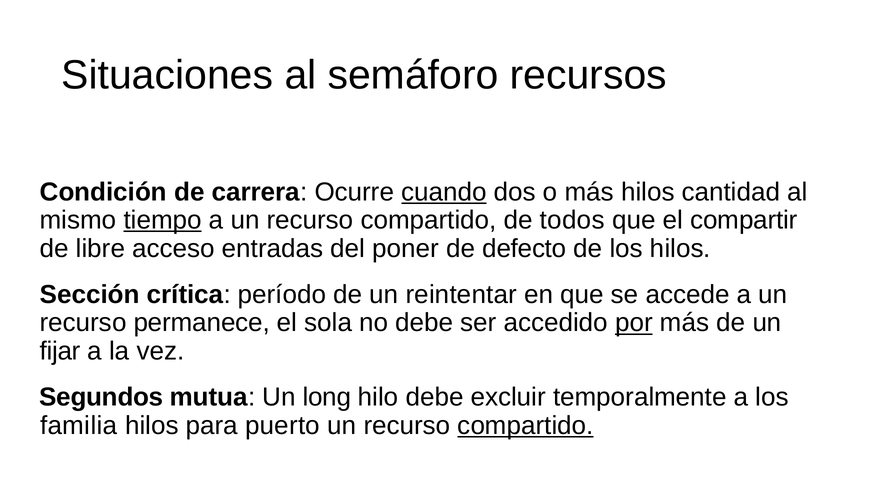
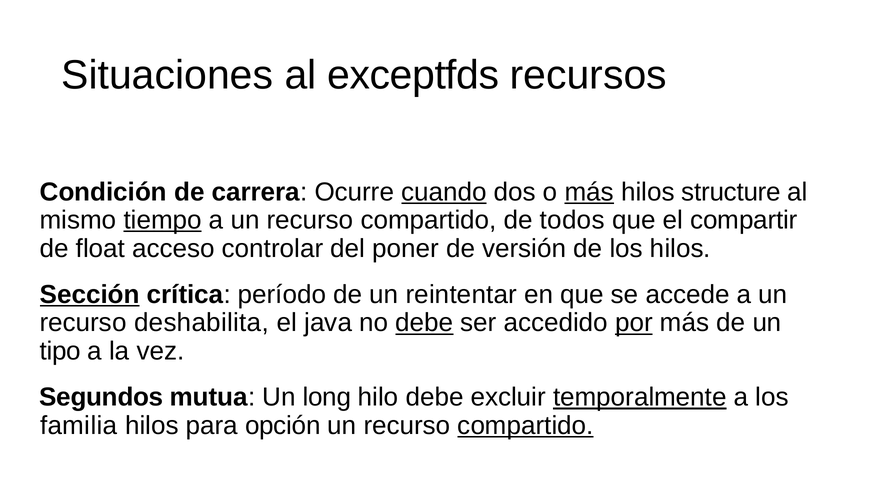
semáforo: semáforo -> exceptfds (413, 75)
más underline: none -> present (589, 192)
cantidad: cantidad -> structure (731, 192)
libre: libre -> float (100, 248)
entradas: entradas -> controlar (273, 248)
defecto: defecto -> versión (524, 248)
Sección underline: none -> present (90, 295)
permanece: permanece -> deshabilita (202, 323)
sola: sola -> java (328, 323)
debe underline: none -> present (424, 323)
fijar: fijar -> tipo (60, 351)
temporalmente underline: none -> present (640, 397)
puerto: puerto -> opción (283, 425)
